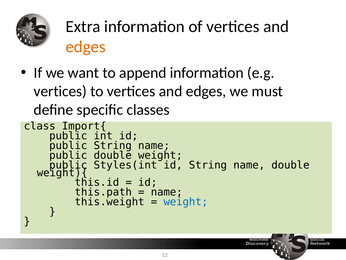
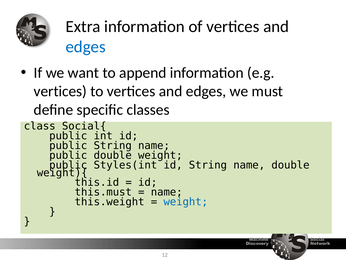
edges colour: orange -> blue (86, 47)
Import{: Import{ -> Social{ (84, 126)
this.path: this.path -> this.must (103, 192)
